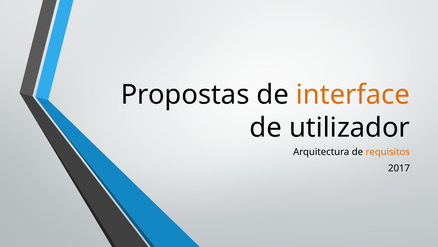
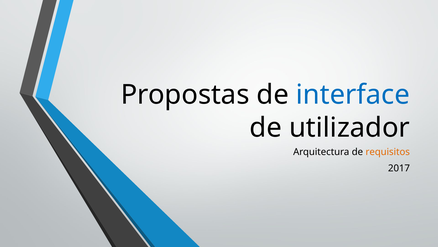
interface colour: orange -> blue (353, 95)
